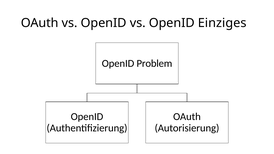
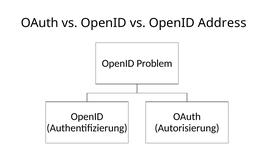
Einziges: Einziges -> Address (222, 23)
